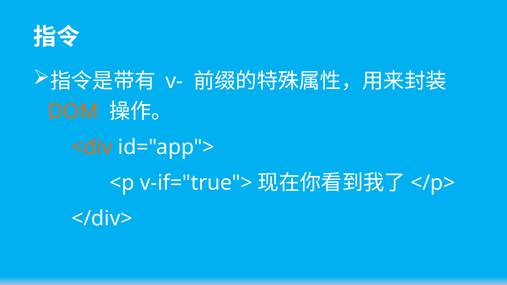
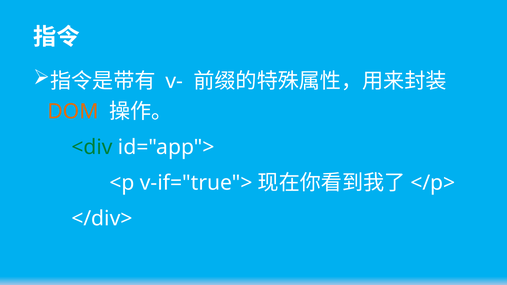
<div colour: orange -> green (92, 147)
